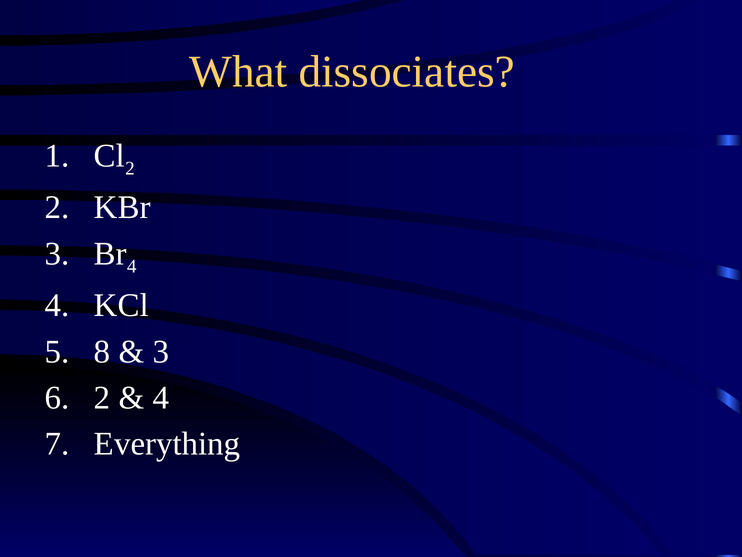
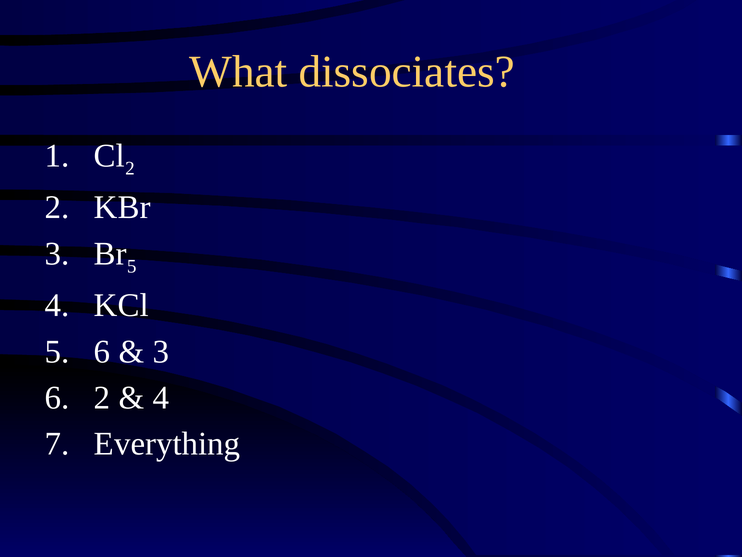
4: 4 -> 5 (132, 266)
8: 8 -> 6 (102, 351)
